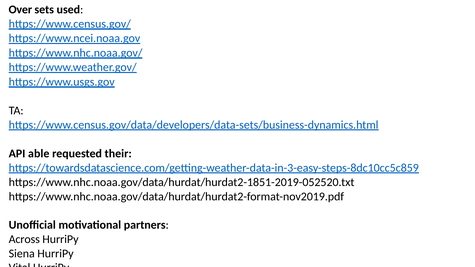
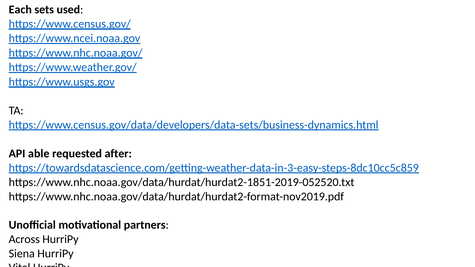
Over: Over -> Each (20, 10)
their: their -> after (118, 154)
